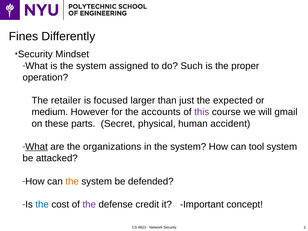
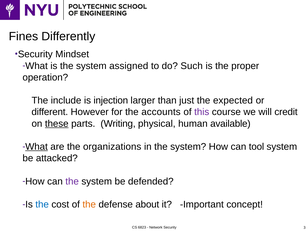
retailer: retailer -> include (66, 100)
focused: focused -> injection (111, 100)
medium: medium -> different (50, 112)
gmail: gmail -> credit (286, 112)
these underline: none -> present (57, 124)
Secret: Secret -> Writing (118, 124)
accident: accident -> available (230, 124)
the colour: orange -> purple (72, 181)
the colour: purple -> orange (89, 204)
credit: credit -> about (147, 204)
